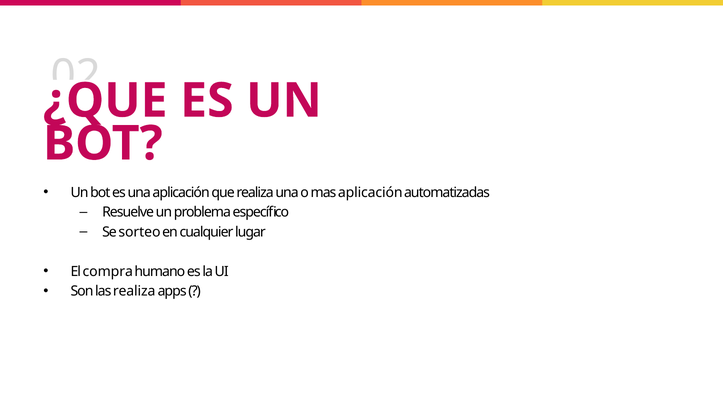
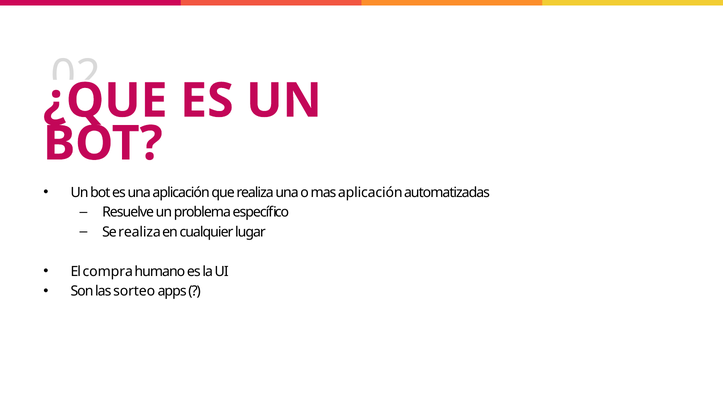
Se sorteo: sorteo -> realiza (140, 232)
las realiza: realiza -> sorteo (134, 291)
